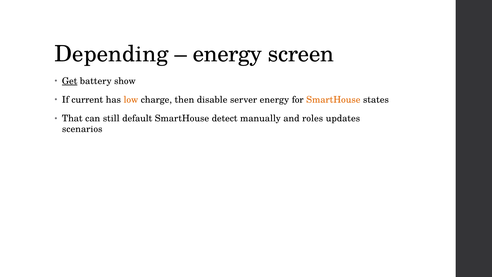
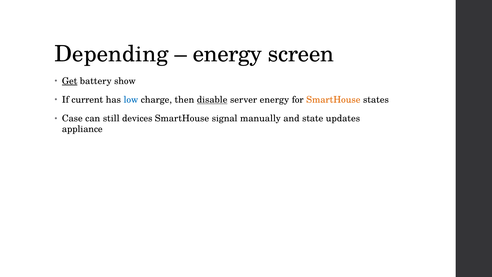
low colour: orange -> blue (131, 100)
disable underline: none -> present (212, 100)
That: That -> Case (72, 118)
default: default -> devices (137, 118)
detect: detect -> signal (225, 118)
roles: roles -> state (313, 118)
scenarios: scenarios -> appliance (82, 129)
